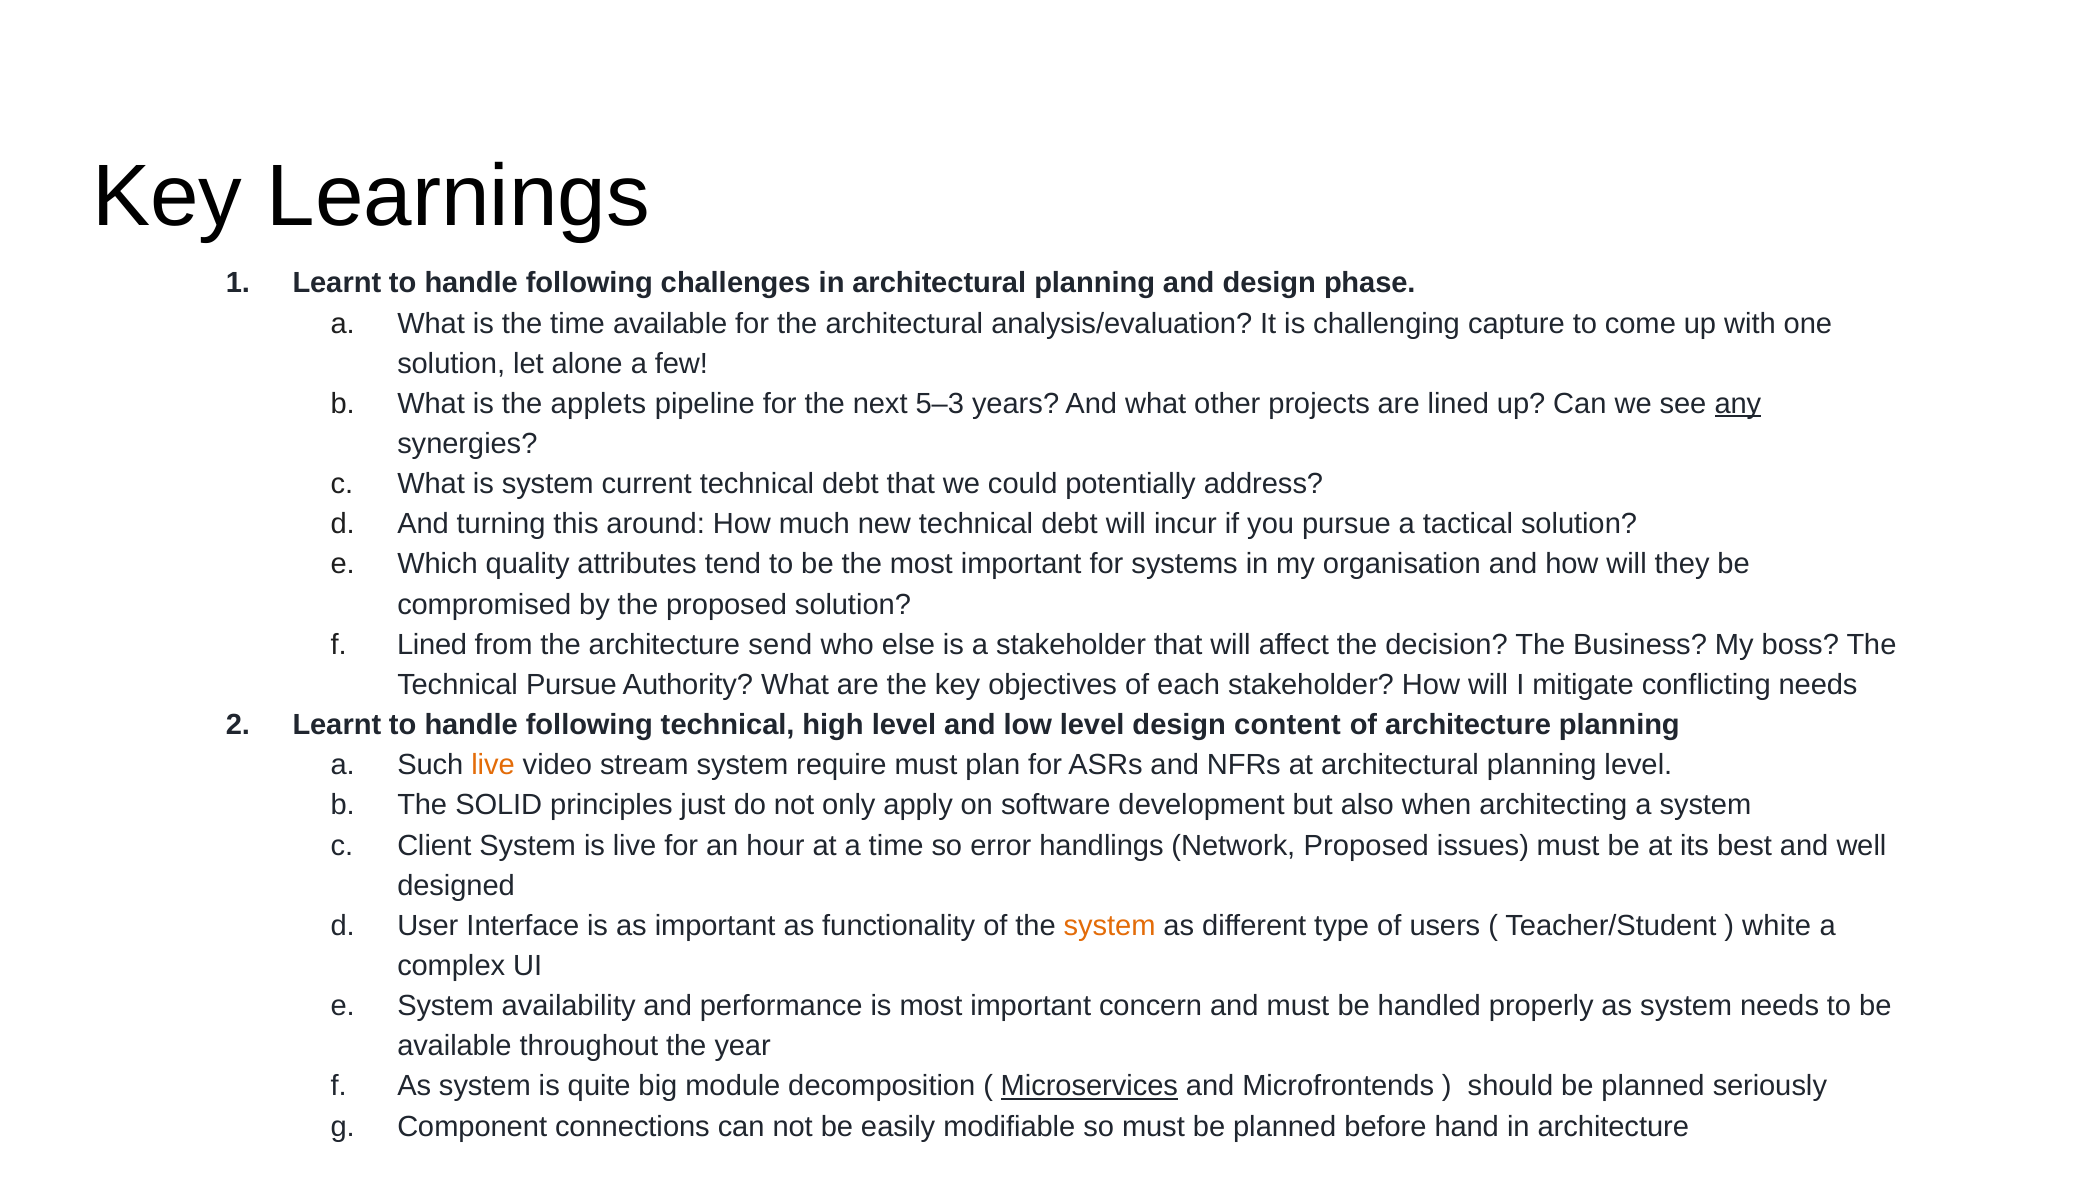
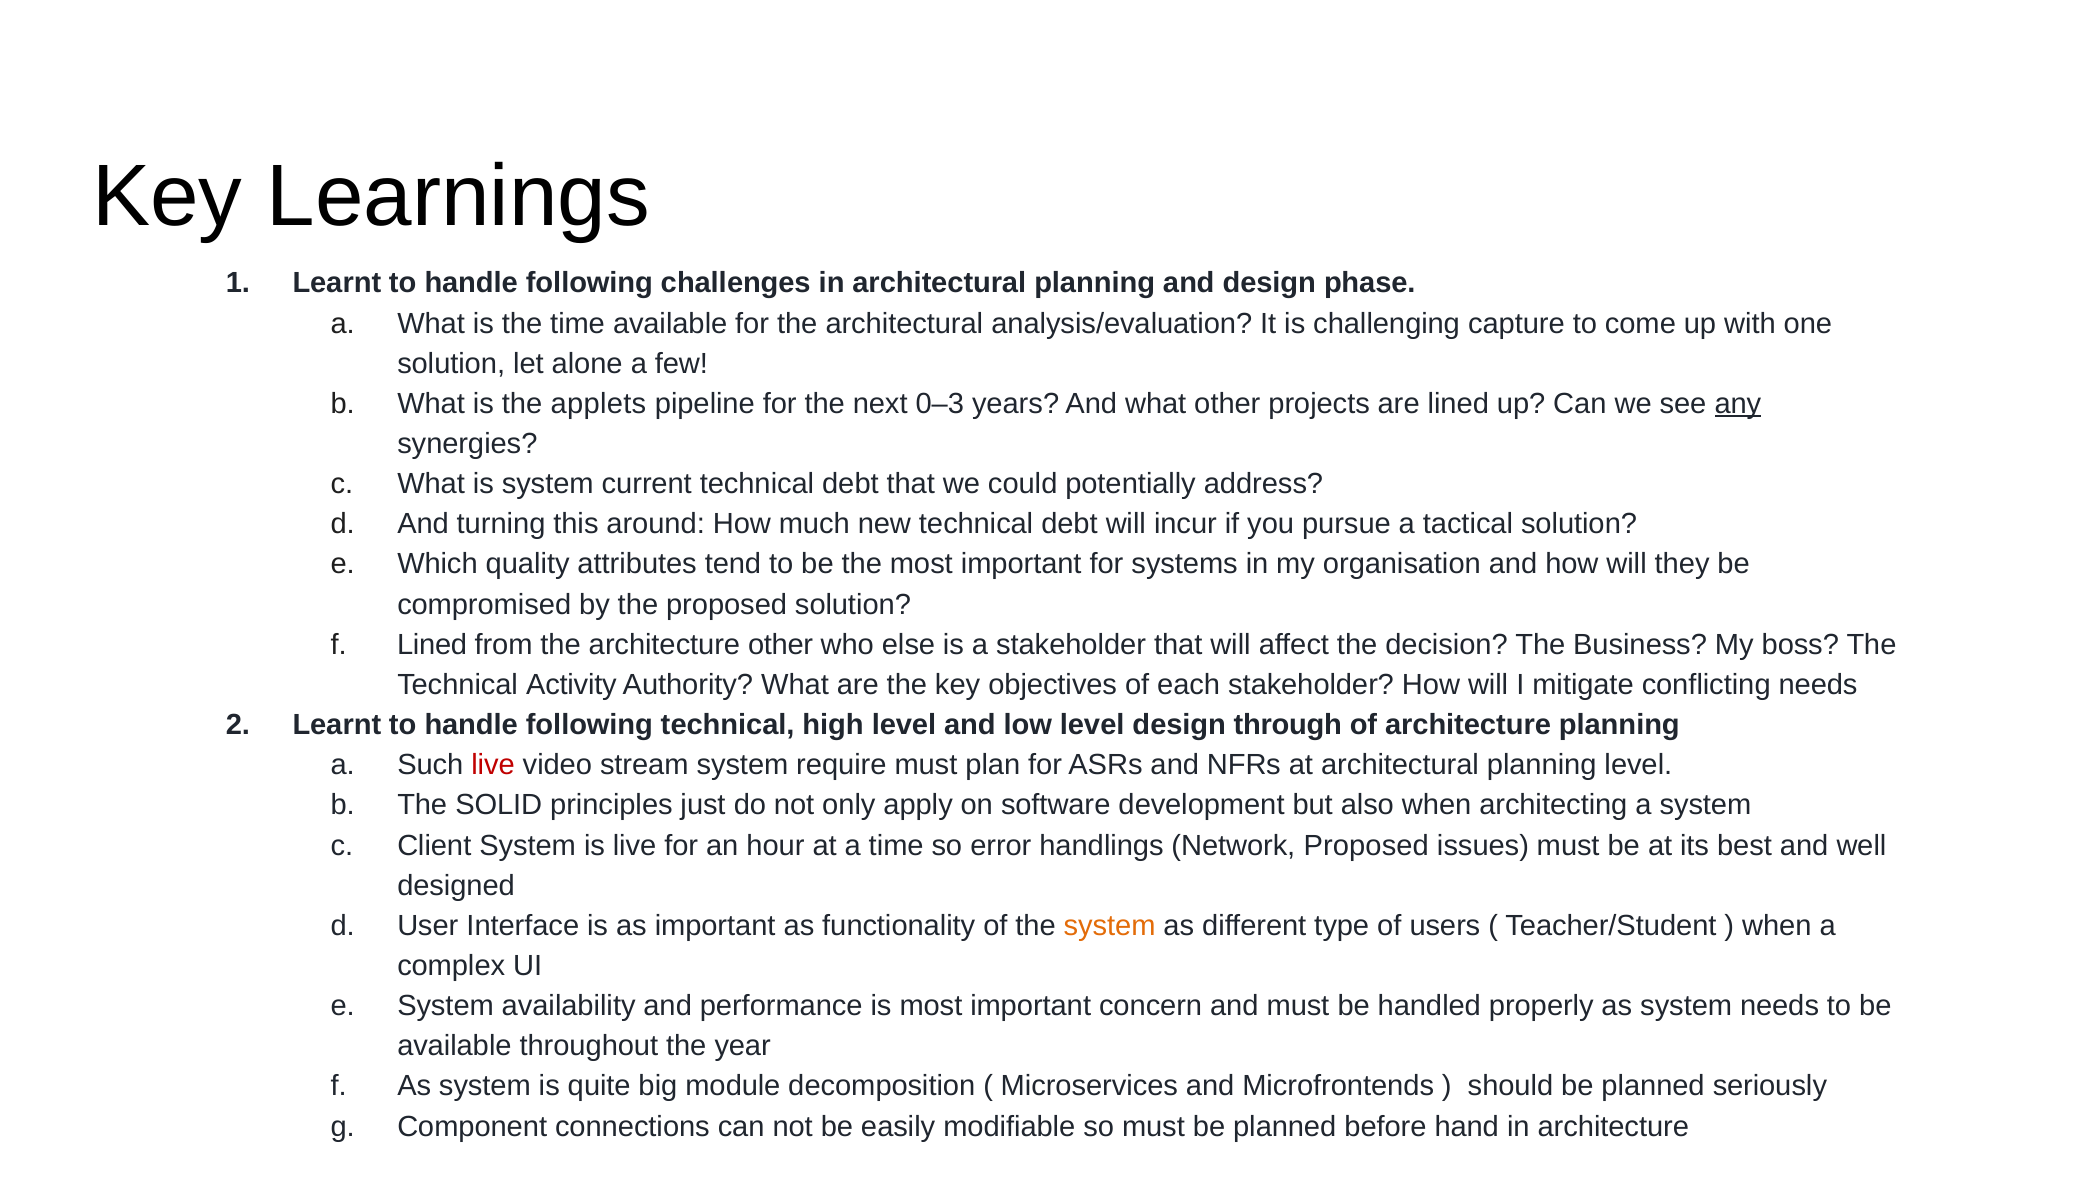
5–3: 5–3 -> 0–3 (940, 404)
architecture send: send -> other (781, 645)
Technical Pursue: Pursue -> Activity (571, 685)
content: content -> through (1288, 725)
live colour: orange -> red (493, 765)
white: white -> when (1777, 926)
Microservices underline: present -> none (1089, 1086)
